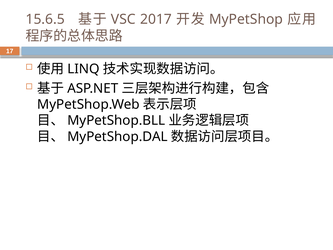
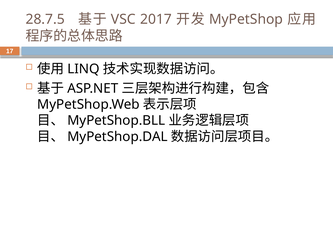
15.6.5: 15.6.5 -> 28.7.5 (45, 19)
